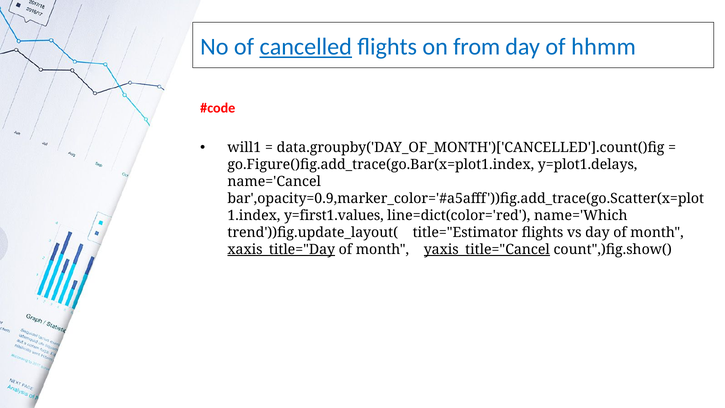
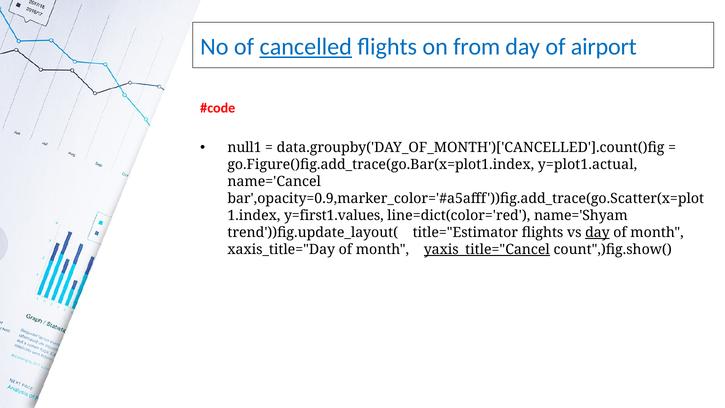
hhmm: hhmm -> airport (604, 47)
will1: will1 -> null1 (244, 148)
y=plot1.delays: y=plot1.delays -> y=plot1.actual (588, 165)
name='Which: name='Which -> name='Shyam (581, 215)
day underline: none -> present (597, 232)
xaxis_title="Day underline: present -> none (281, 249)
